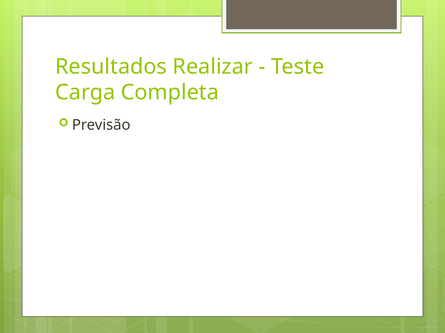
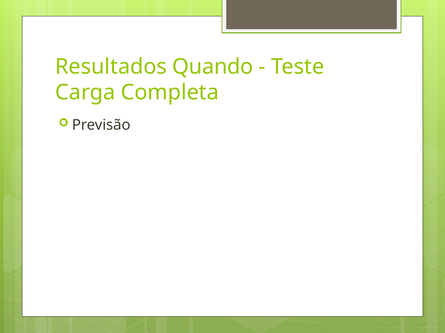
Realizar: Realizar -> Quando (213, 67)
